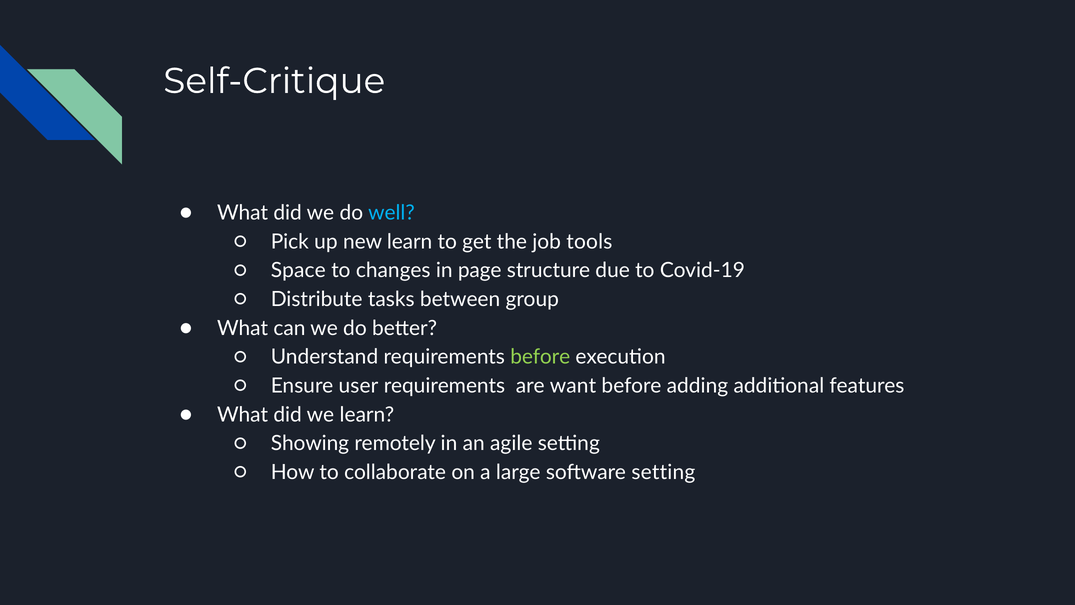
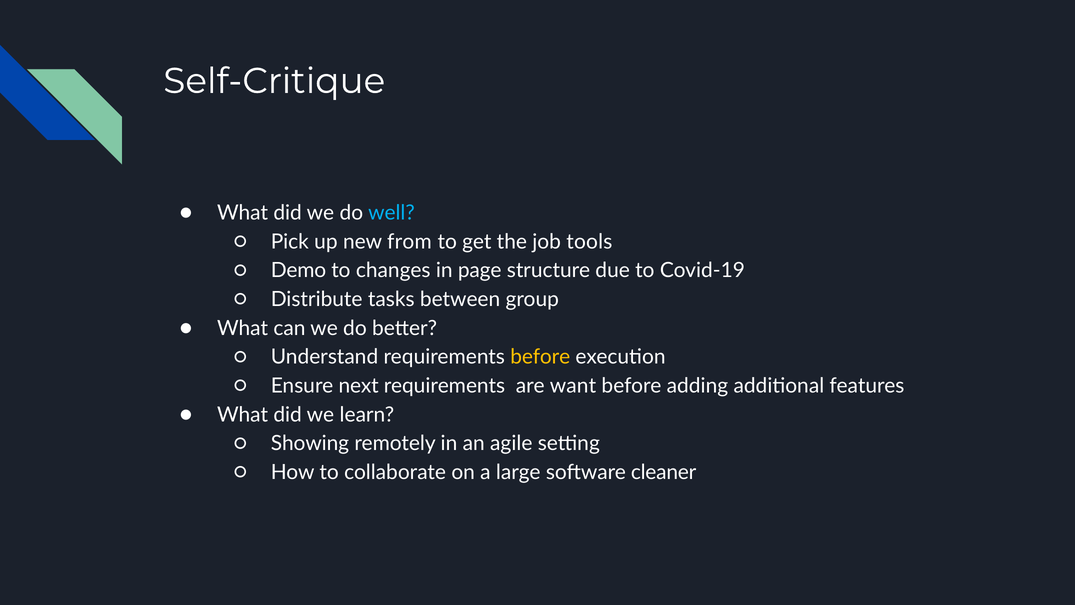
new learn: learn -> from (409, 242)
Space: Space -> Demo (298, 270)
before colour: light green -> yellow (540, 357)
user: user -> next (359, 386)
software setting: setting -> cleaner (664, 472)
